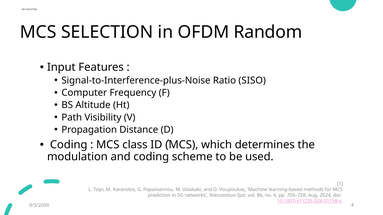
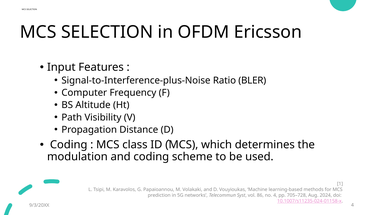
Random: Random -> Ericsson (268, 32)
SISO: SISO -> BLER (252, 81)
